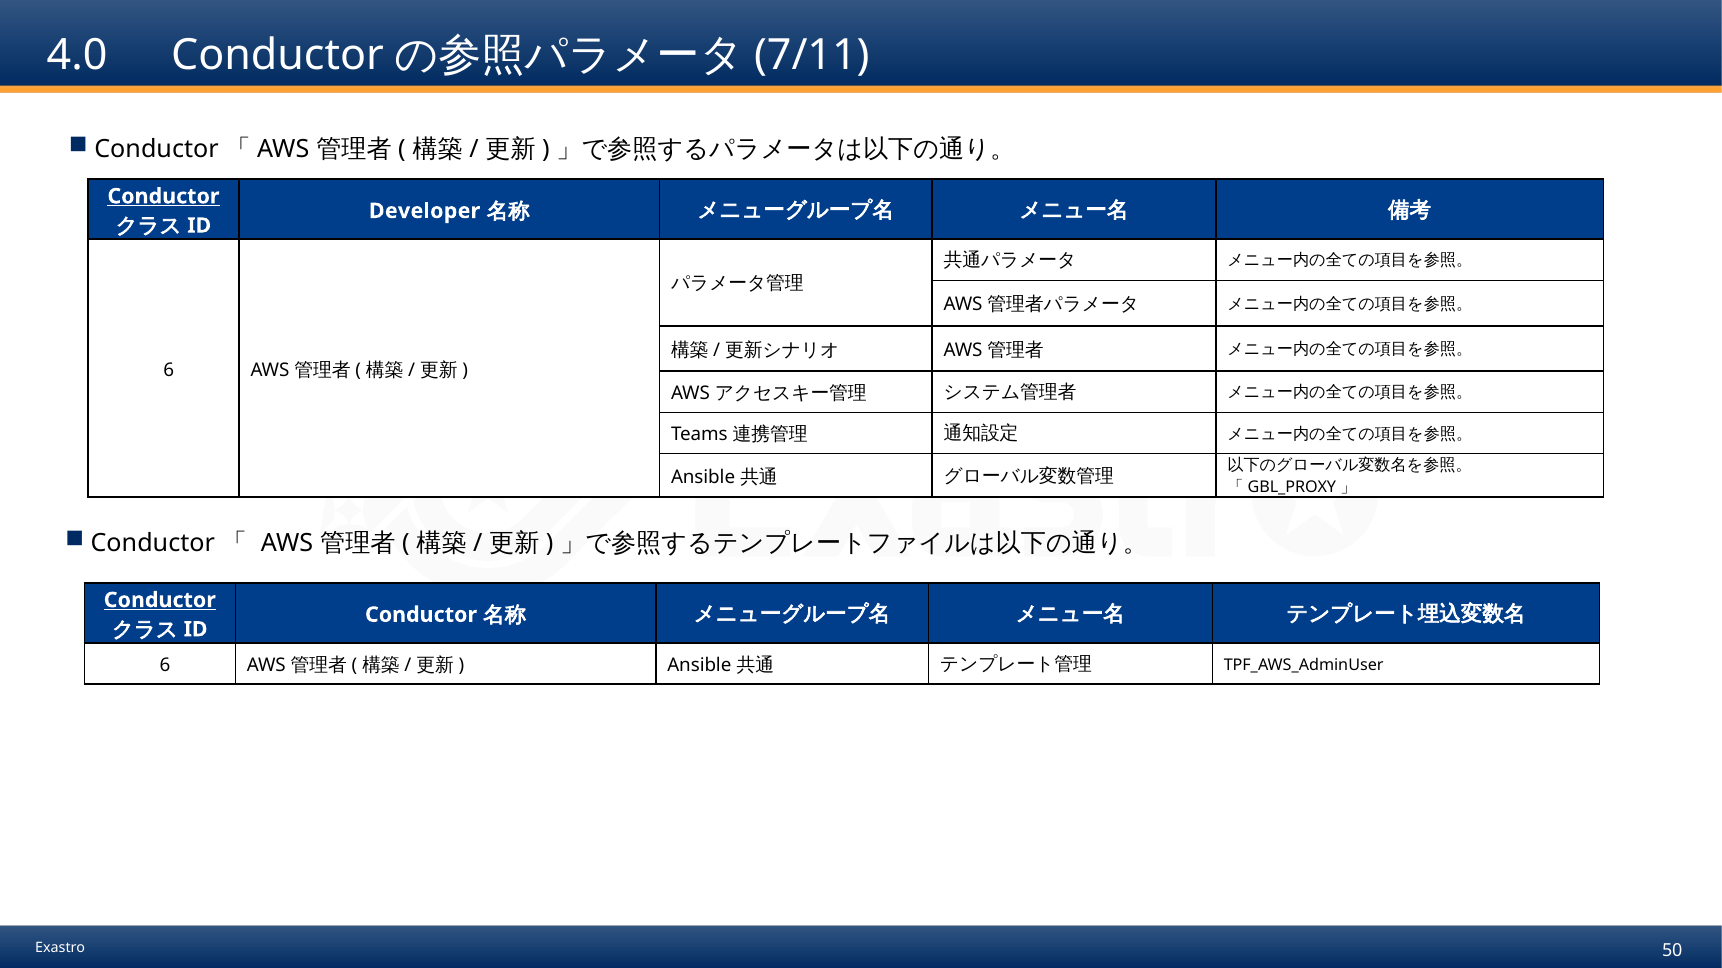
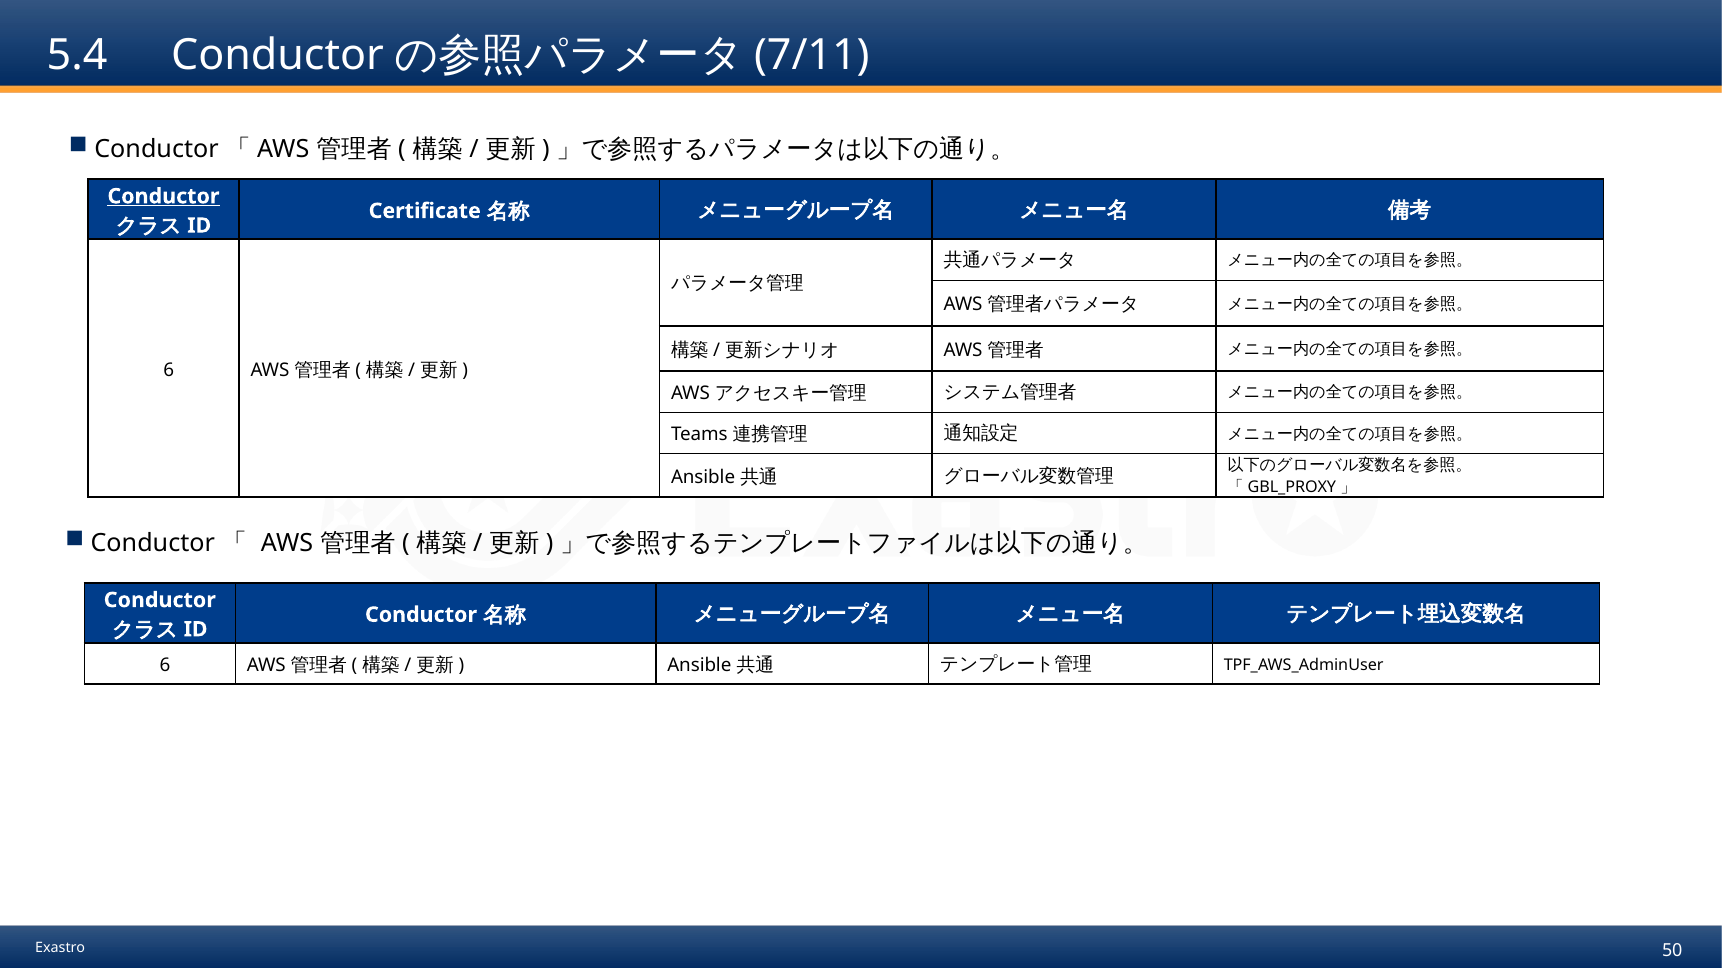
4.0: 4.0 -> 5.4 (77, 55)
Developer: Developer -> Certificate (425, 211)
Conductor underline: present -> none (160, 600)
